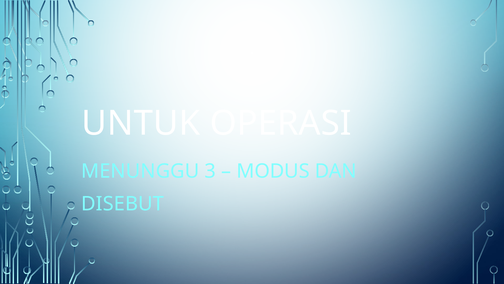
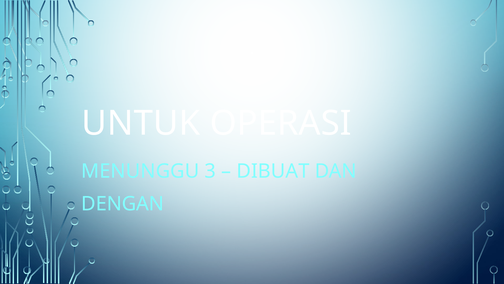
MODUS: MODUS -> DIBUAT (273, 171)
DISEBUT: DISEBUT -> DENGAN (123, 204)
